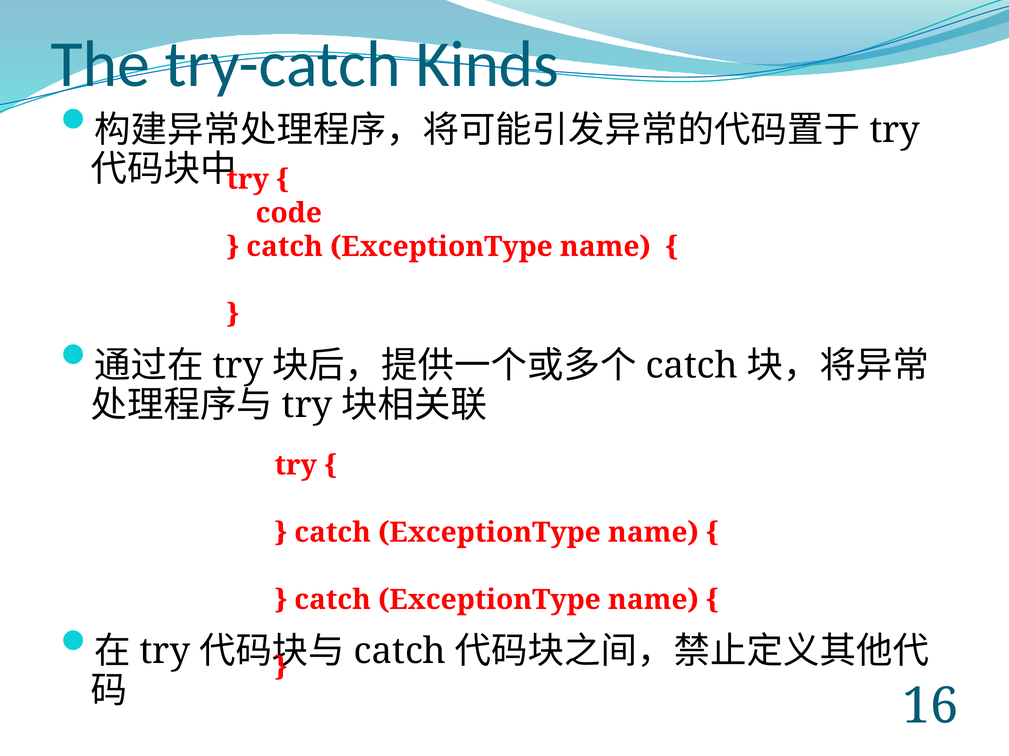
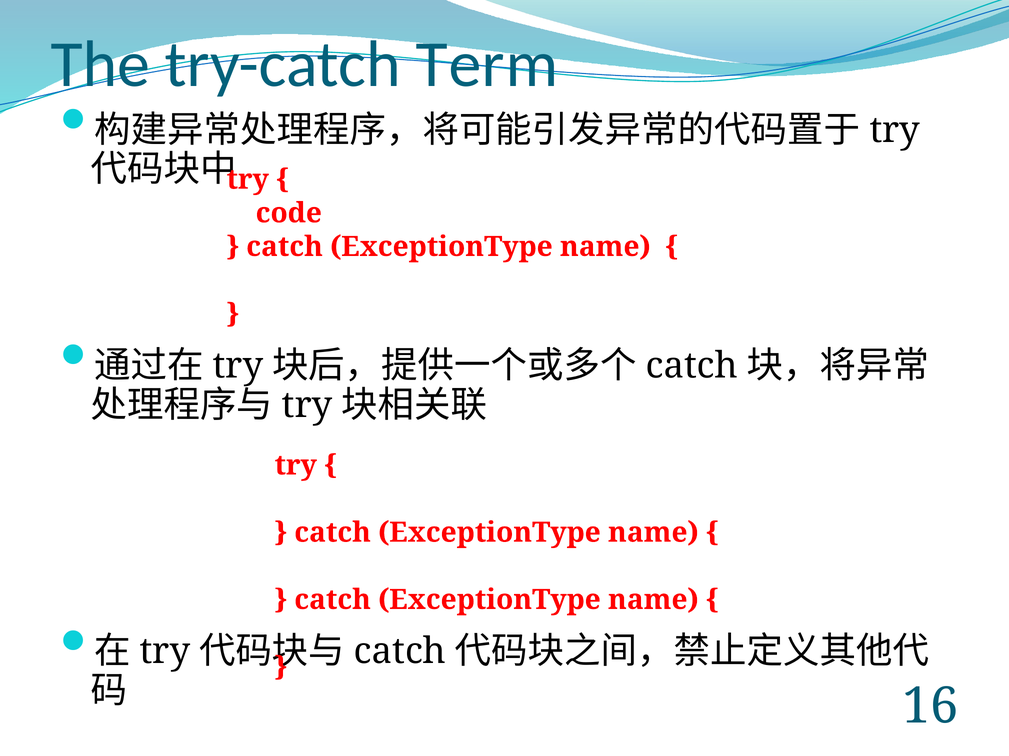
Kinds: Kinds -> Term (487, 64)
